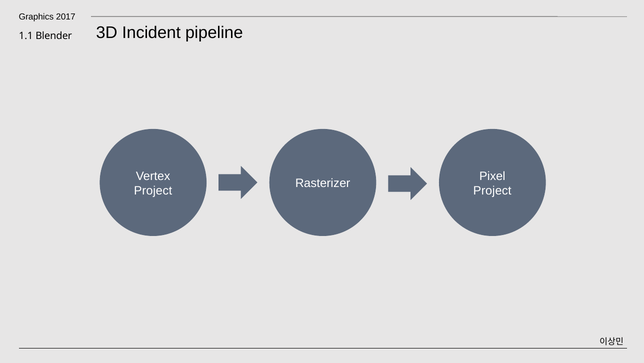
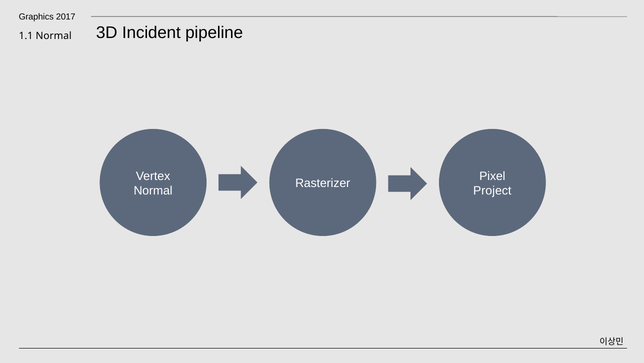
1.1 Blender: Blender -> Normal (54, 36)
Project: Project -> Normal (153, 190)
